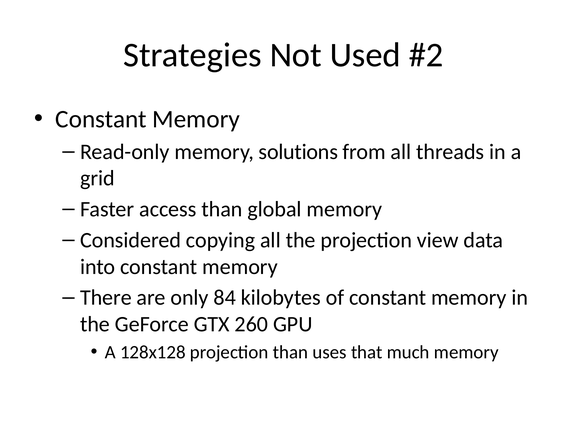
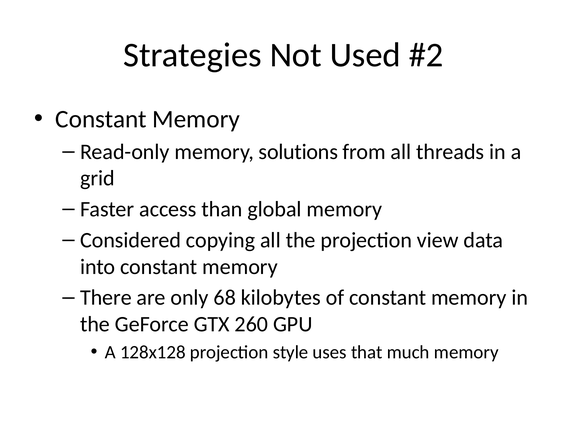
84: 84 -> 68 (225, 297)
projection than: than -> style (291, 352)
